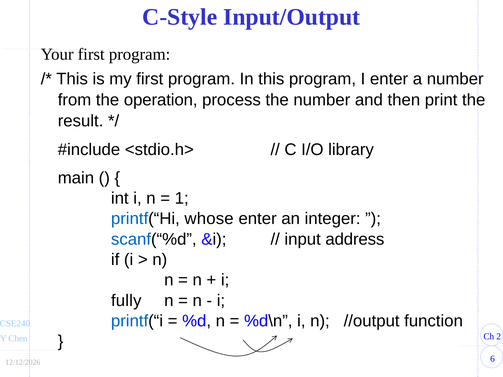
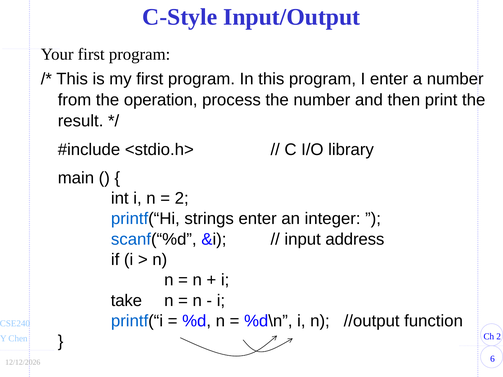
1: 1 -> 2 (182, 198)
whose: whose -> strings (209, 219)
fully: fully -> take (126, 301)
